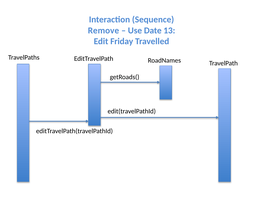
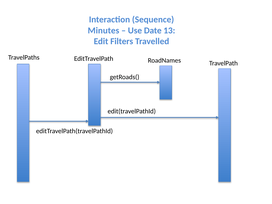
Remove: Remove -> Minutes (103, 30)
Friday: Friday -> Filters (122, 41)
